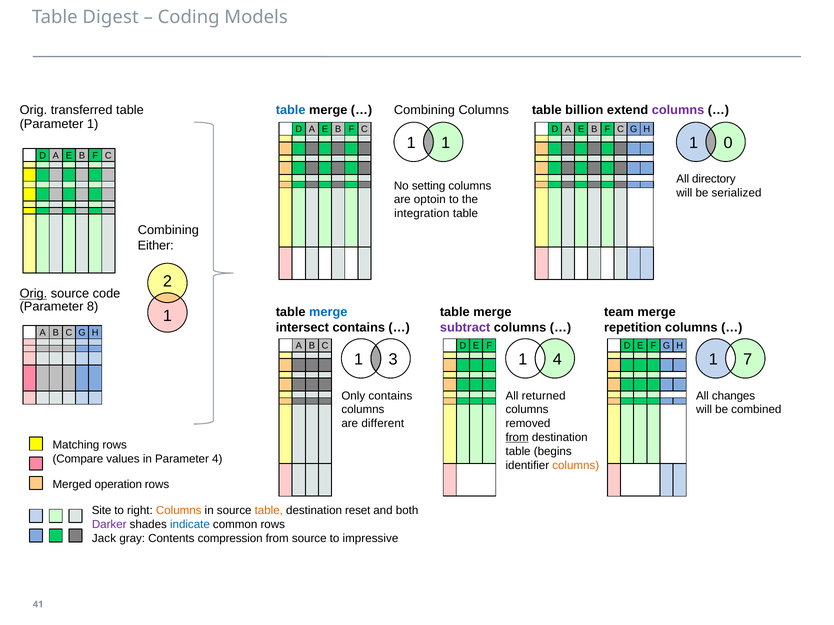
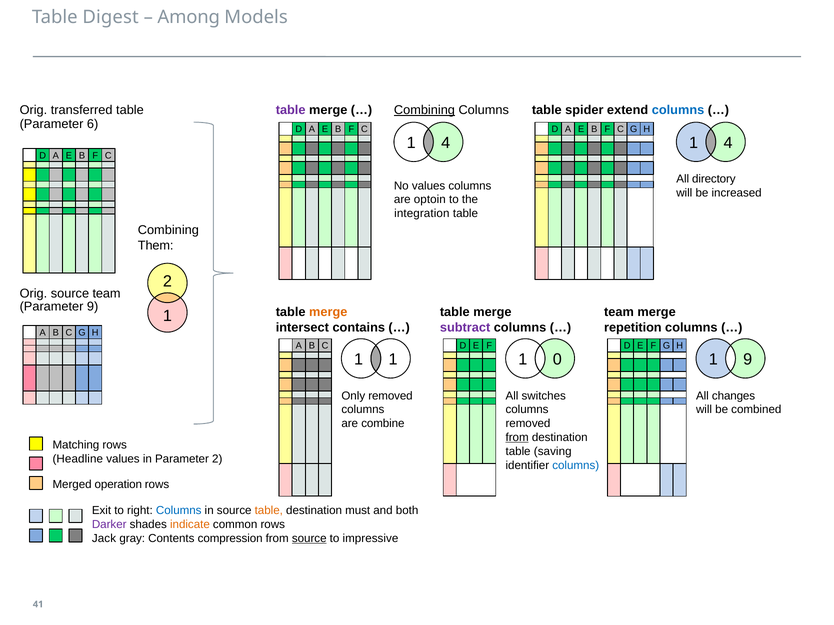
Coding: Coding -> Among (189, 17)
table colour: blue -> purple (291, 110)
Combining underline: none -> present (424, 110)
billion: billion -> spider (584, 110)
columns colour: purple -> blue (678, 110)
Parameter 1: 1 -> 6 (93, 124)
1: 1 -> 4 (446, 143)
0: 0 -> 4 (728, 143)
No setting: setting -> values (429, 186)
serialized: serialized -> increased (737, 193)
Either: Either -> Them (156, 246)
Orig underline: present -> none (33, 294)
source code: code -> team (107, 294)
Parameter 8: 8 -> 9 (93, 307)
merge colour: blue -> orange (328, 313)
3: 3 -> 1 (393, 360)
1 4: 4 -> 0 (557, 360)
1 7: 7 -> 9 (748, 360)
Only contains: contains -> removed (390, 396)
returned: returned -> switches (544, 396)
different: different -> combine (383, 424)
begins: begins -> saving (553, 452)
Compare: Compare -> Headline (78, 459)
Parameter 4: 4 -> 2 (217, 459)
columns colour: orange -> blue (576, 466)
Site: Site -> Exit (102, 511)
Columns colour: orange -> blue (179, 511)
reset: reset -> must (358, 511)
indicate colour: blue -> orange (190, 525)
source underline: none -> present (309, 539)
